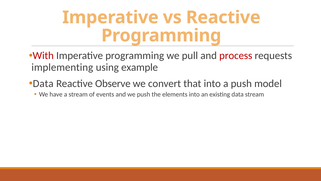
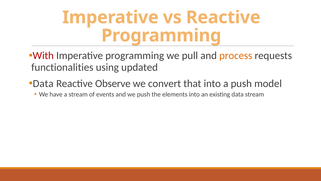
process colour: red -> orange (236, 56)
implementing: implementing -> functionalities (62, 67)
example: example -> updated (140, 67)
